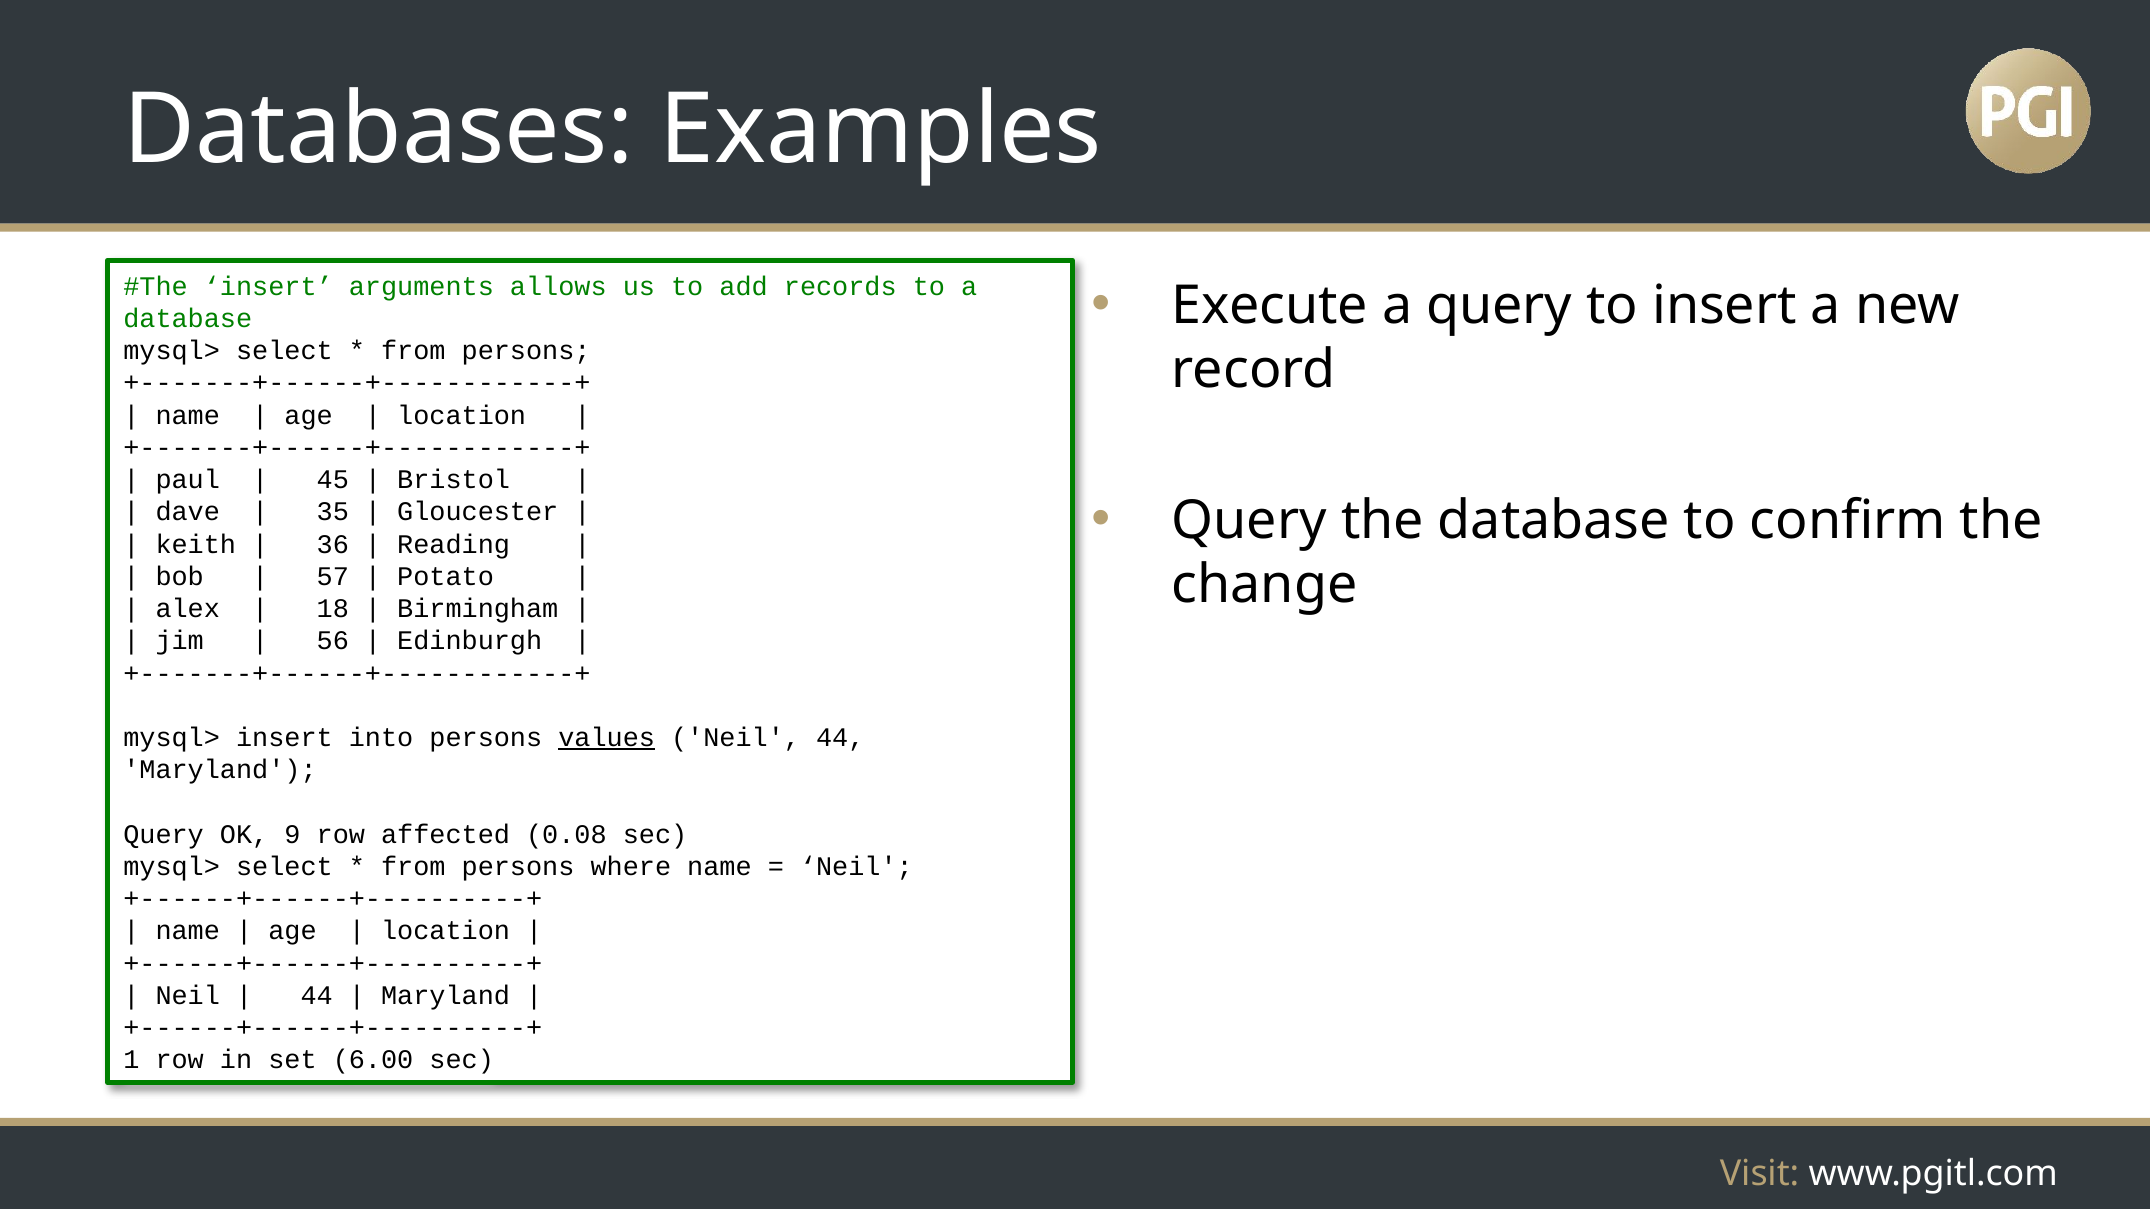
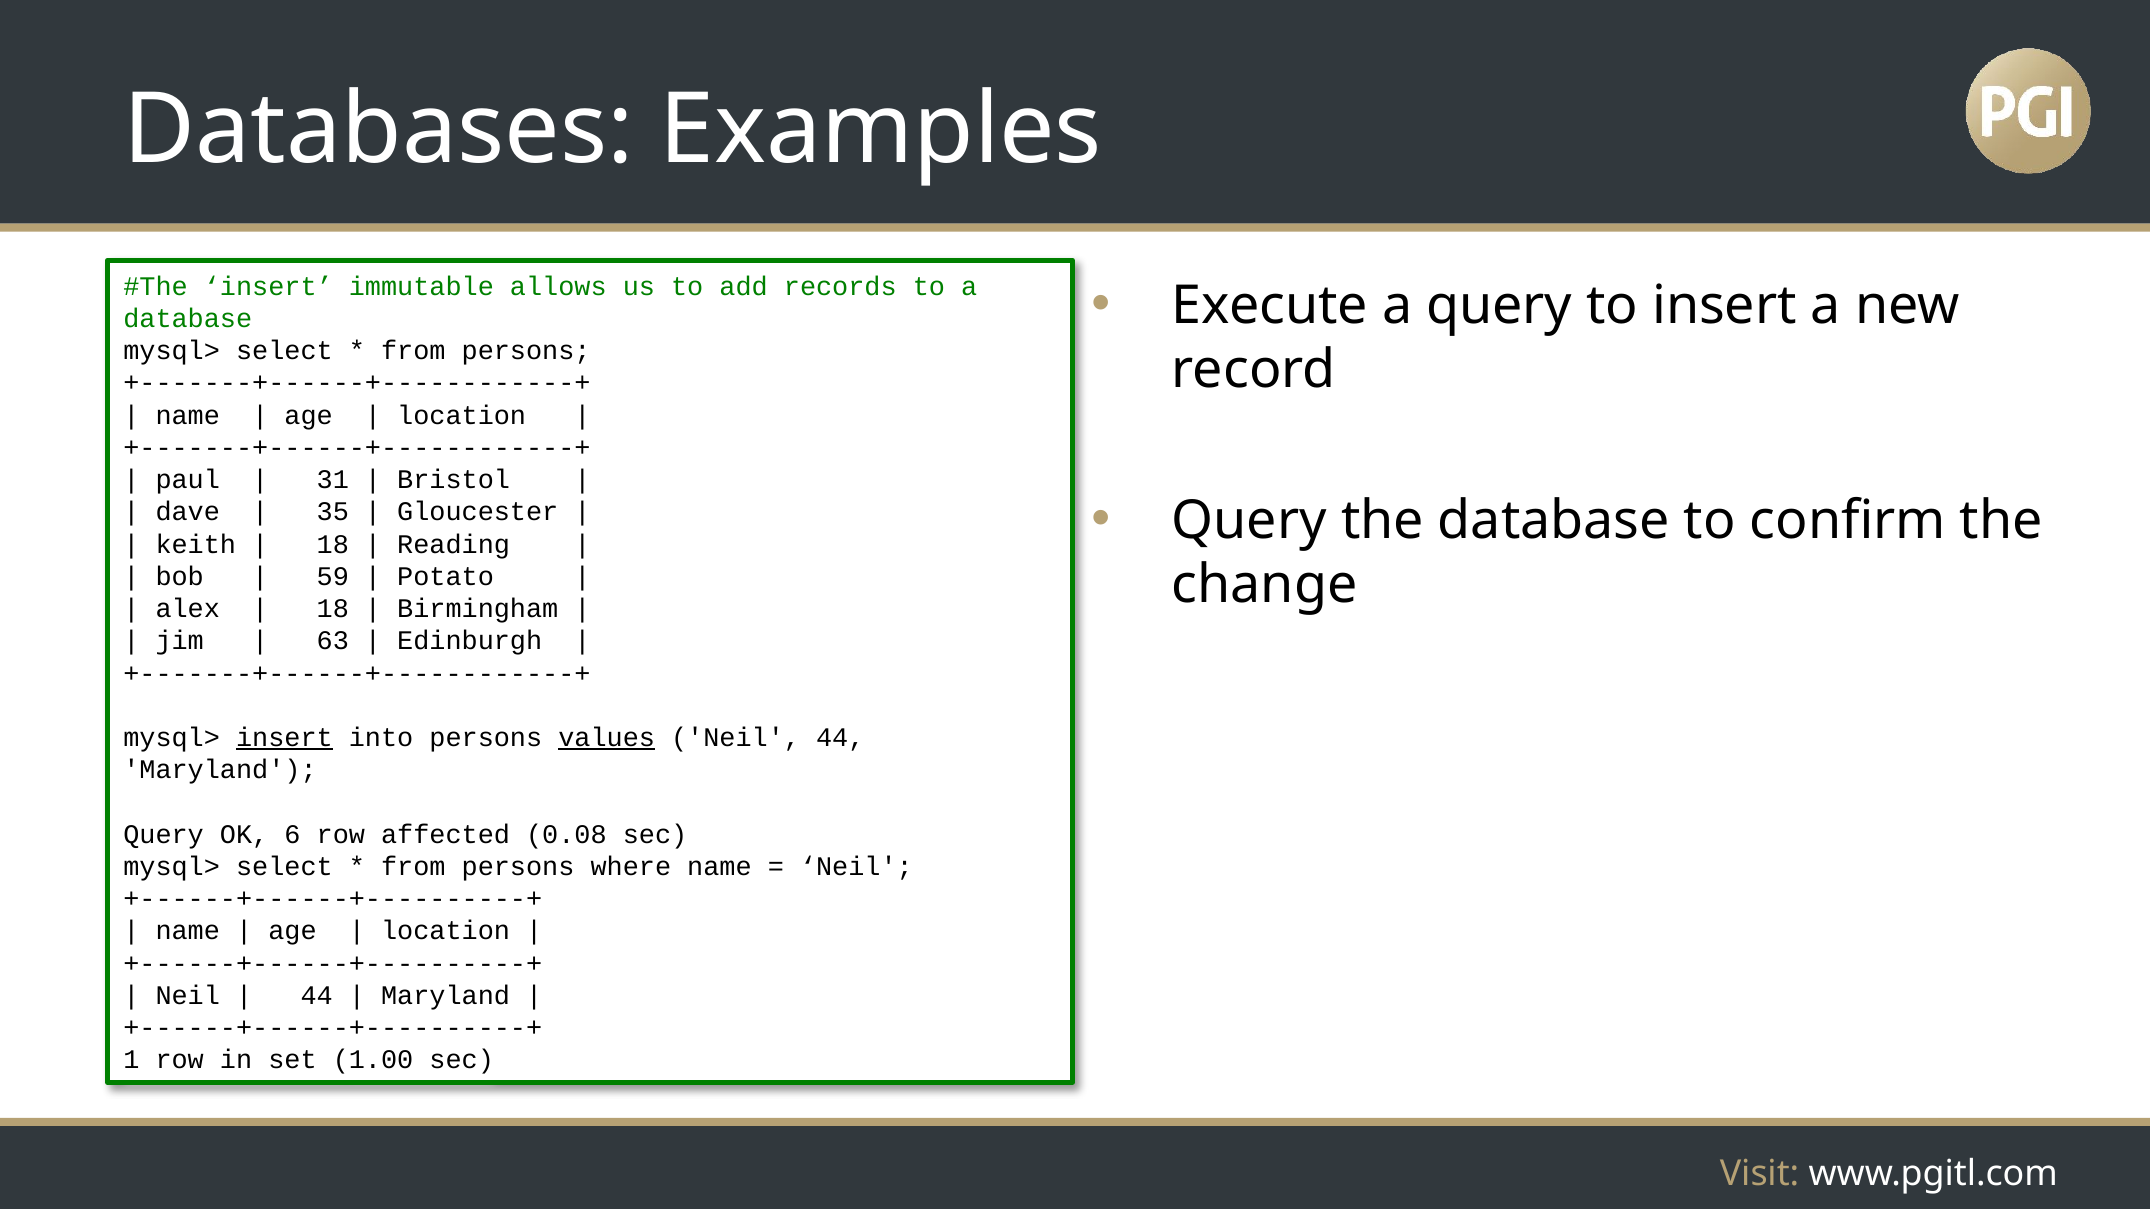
arguments: arguments -> immutable (421, 286)
45: 45 -> 31 (333, 480)
36: 36 -> 18 (333, 544)
57: 57 -> 59 (333, 577)
56: 56 -> 63 (333, 641)
insert underline: none -> present (284, 738)
9: 9 -> 6 (292, 835)
6.00: 6.00 -> 1.00 (373, 1060)
